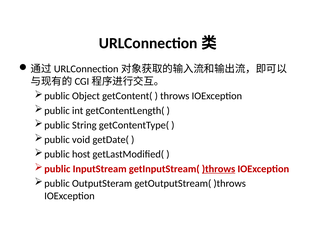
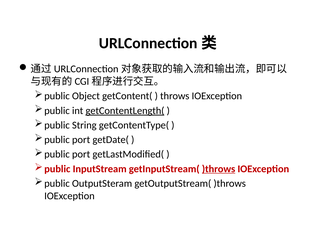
getContentLength( underline: none -> present (125, 110)
void: void -> port (81, 139)
host: host -> port (81, 154)
